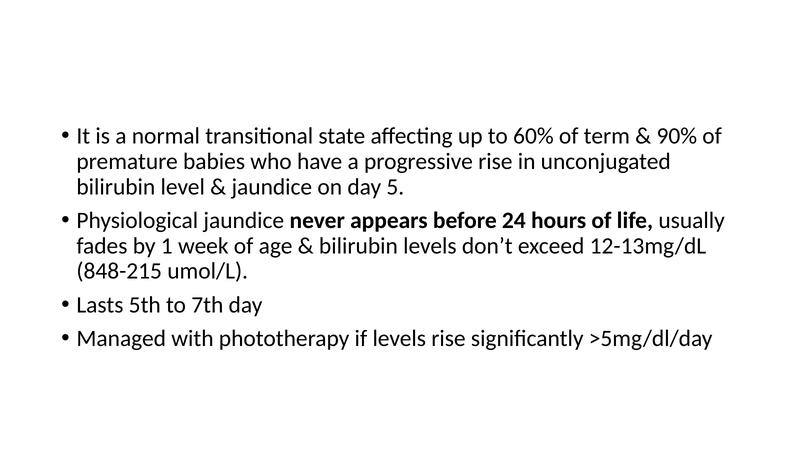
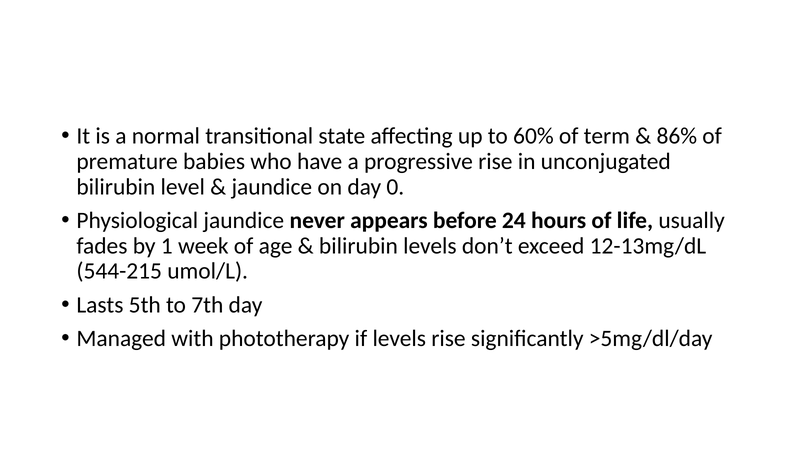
90%: 90% -> 86% (677, 136)
5: 5 -> 0 (395, 187)
848-215: 848-215 -> 544-215 (119, 271)
